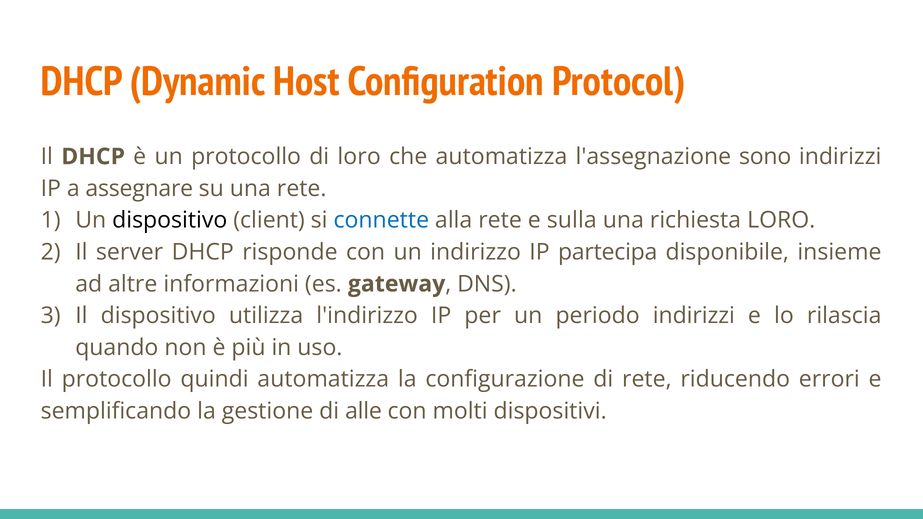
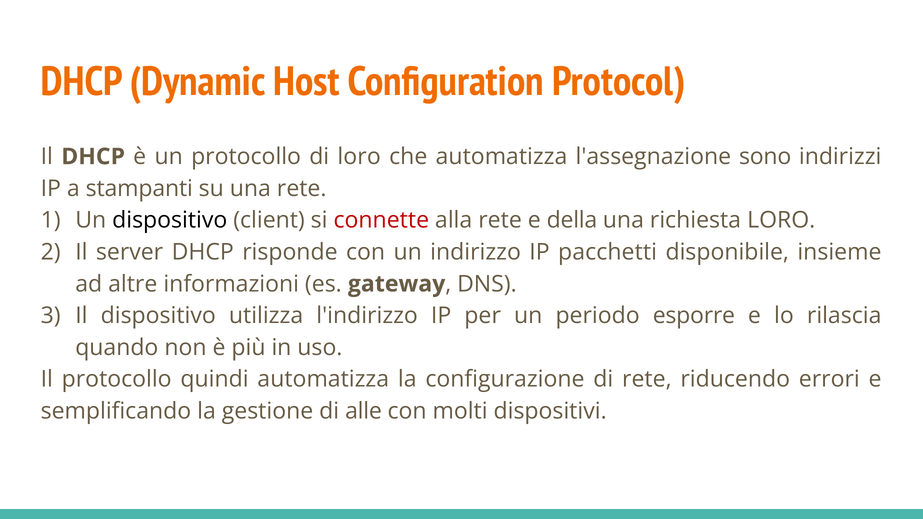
assegnare: assegnare -> stampanti (139, 189)
connette colour: blue -> red (381, 220)
sulla: sulla -> della (572, 220)
partecipa: partecipa -> pacchetti (608, 252)
periodo indirizzi: indirizzi -> esporre (694, 316)
